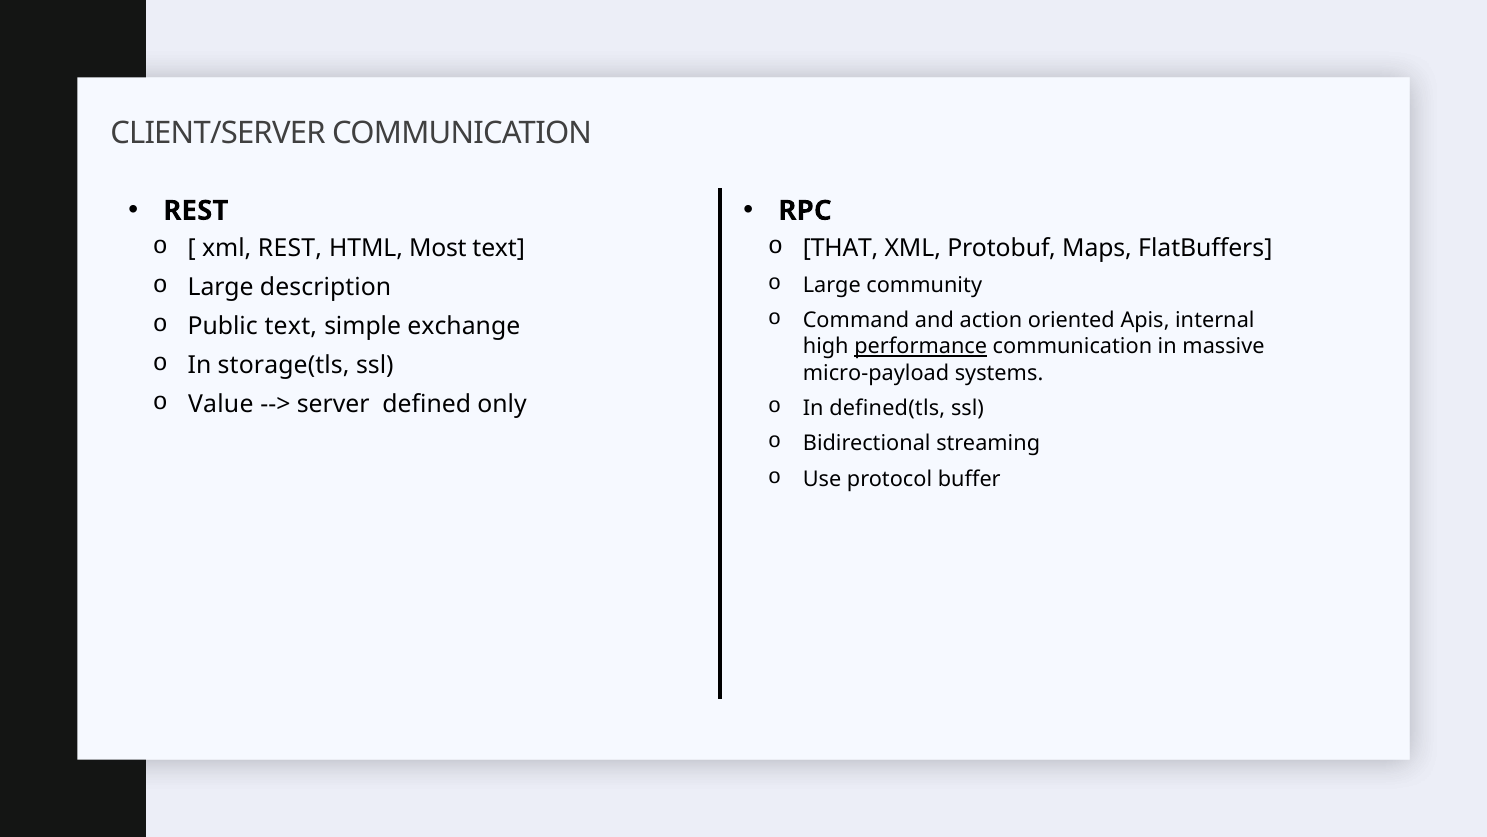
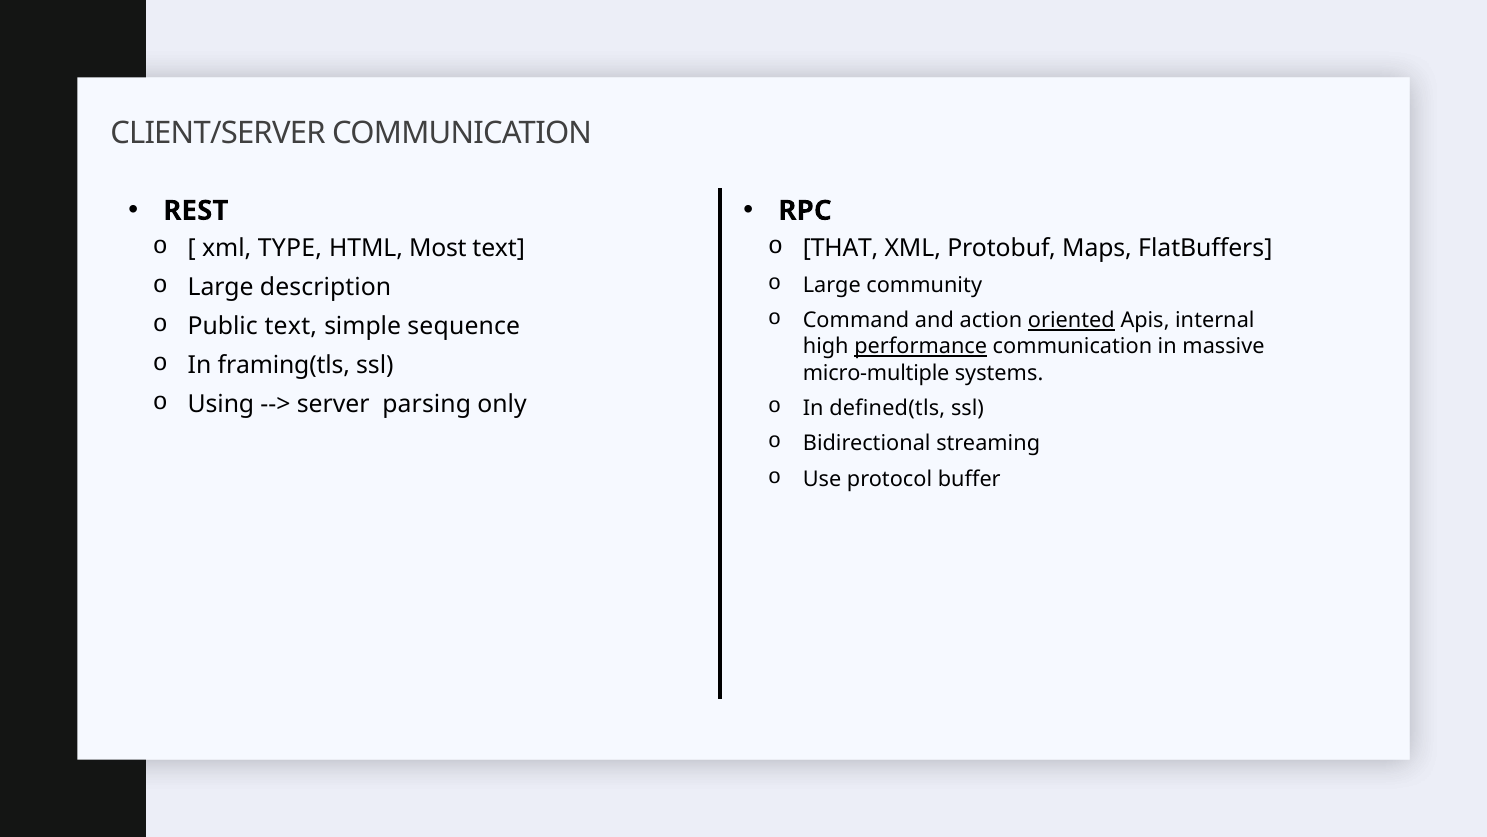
xml REST: REST -> TYPE (290, 248)
oriented underline: none -> present (1071, 320)
exchange: exchange -> sequence (464, 326)
storage(tls: storage(tls -> framing(tls (284, 365)
micro-payload: micro-payload -> micro-multiple (876, 373)
Value: Value -> Using (221, 404)
defined: defined -> parsing (427, 404)
